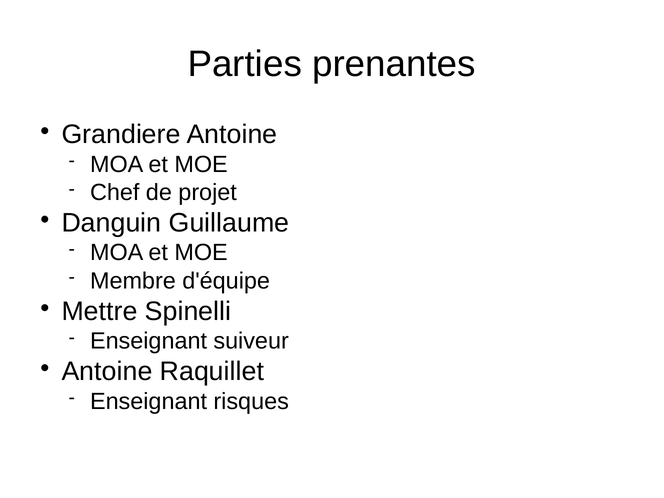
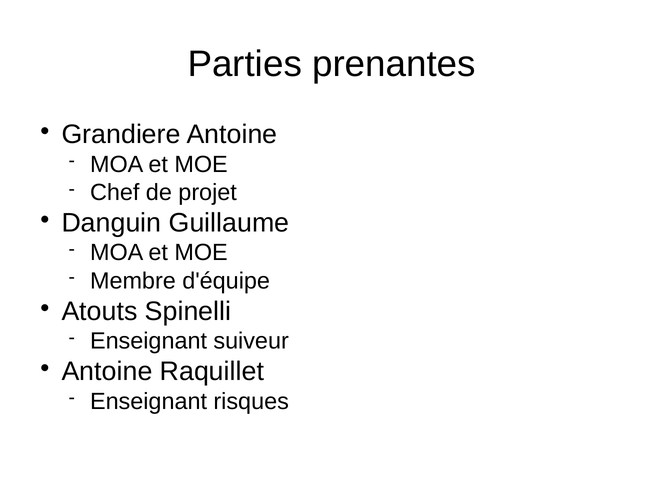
Mettre: Mettre -> Atouts (100, 311)
